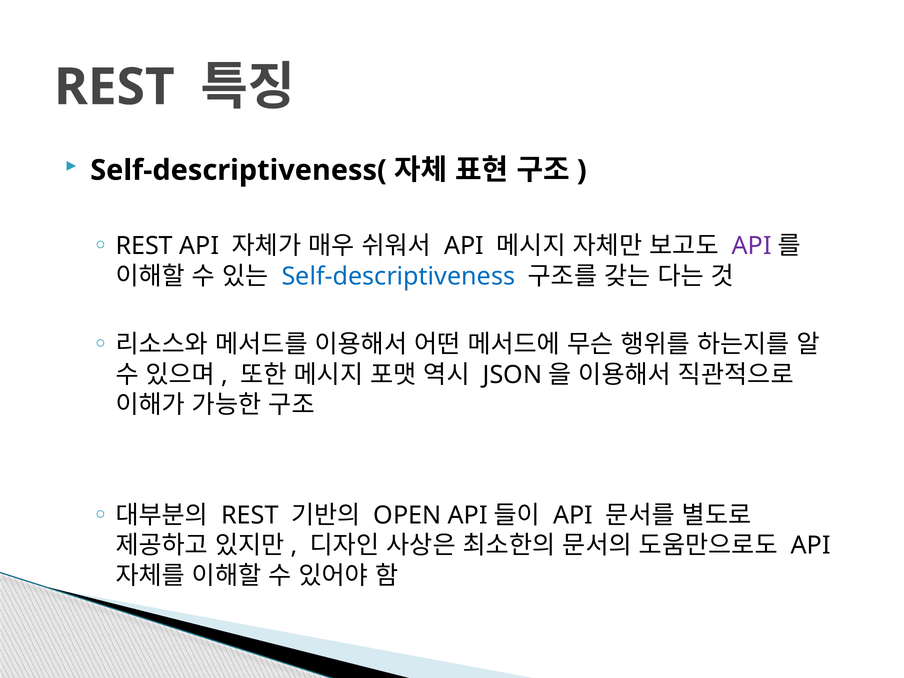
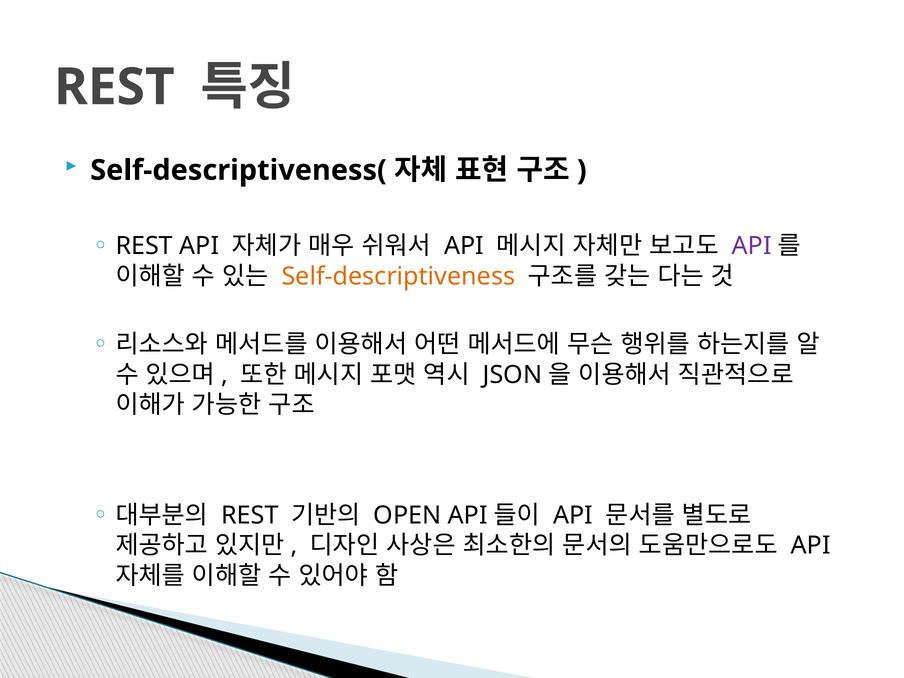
Self-descriptiveness colour: blue -> orange (398, 276)
